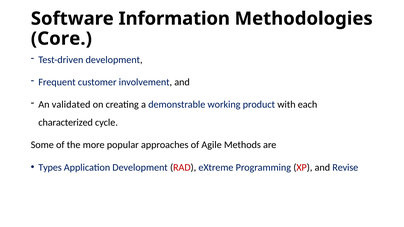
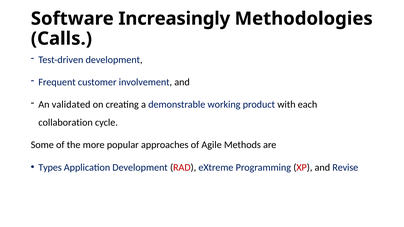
Information: Information -> Increasingly (174, 19)
Core: Core -> Calls (61, 39)
characterized: characterized -> collaboration (66, 123)
